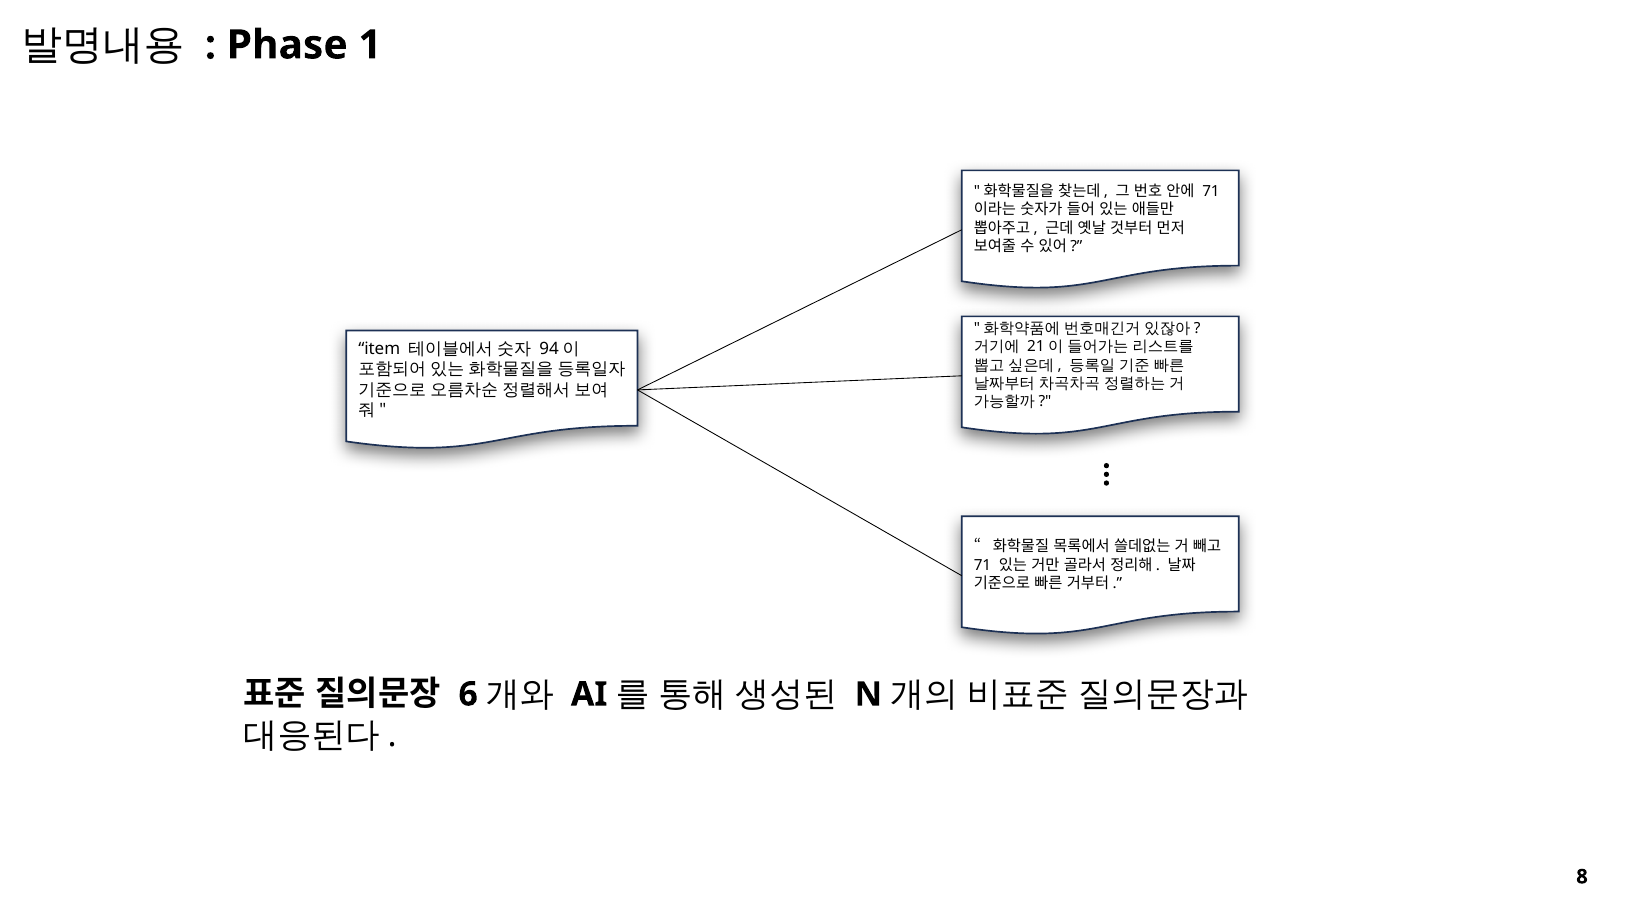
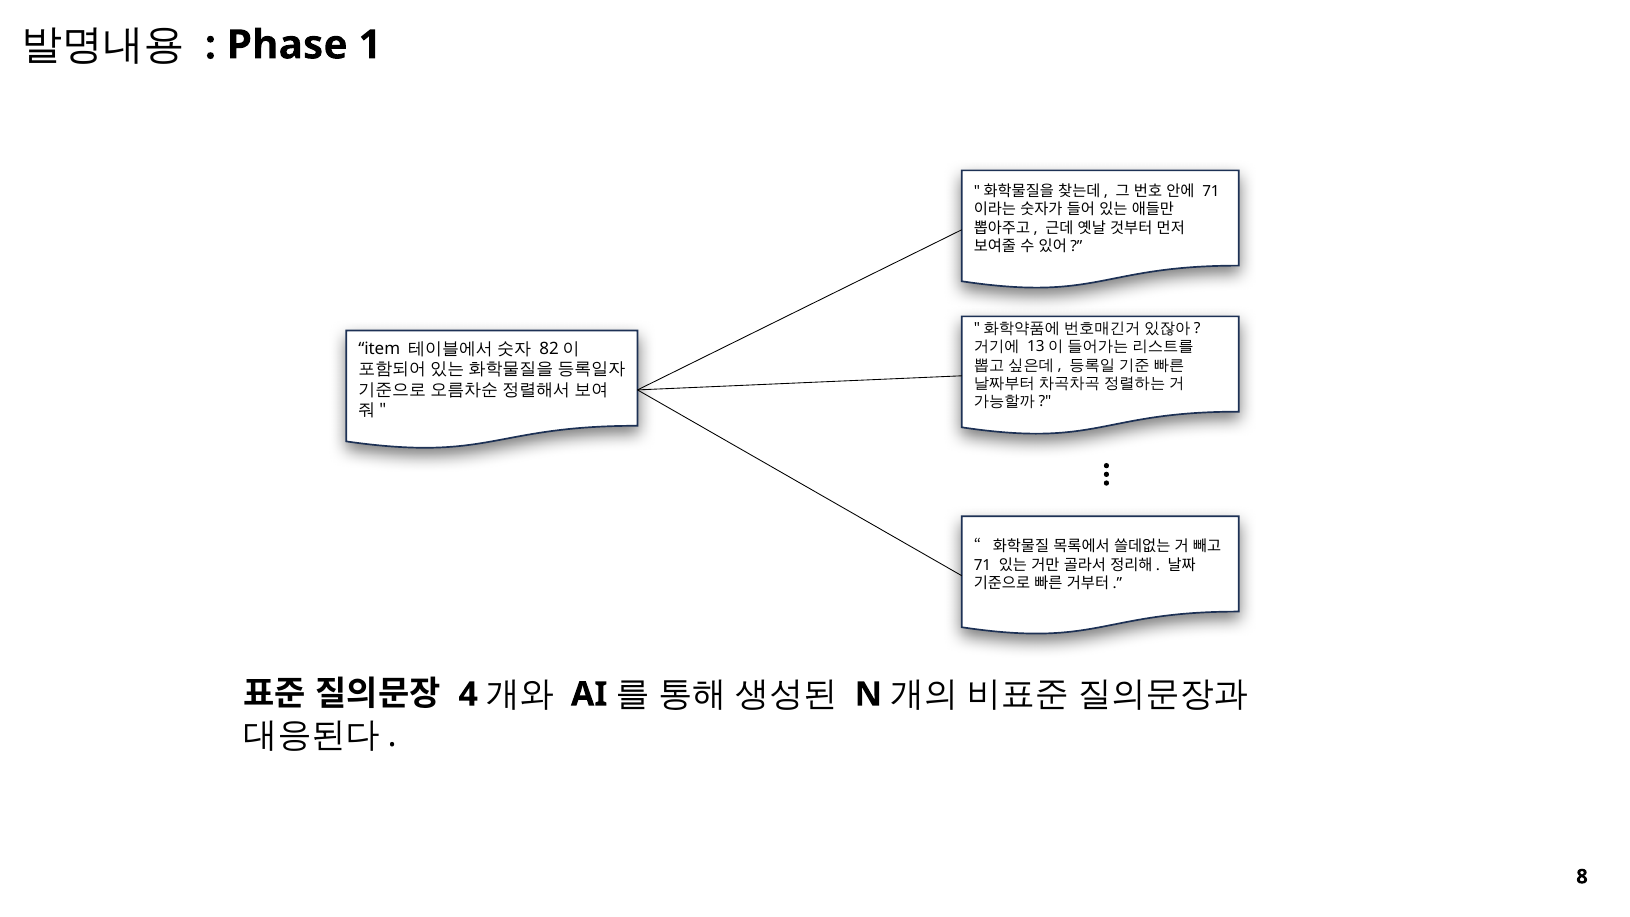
21: 21 -> 13 (1036, 347)
94: 94 -> 82 (549, 349)
6: 6 -> 4 (468, 694)
